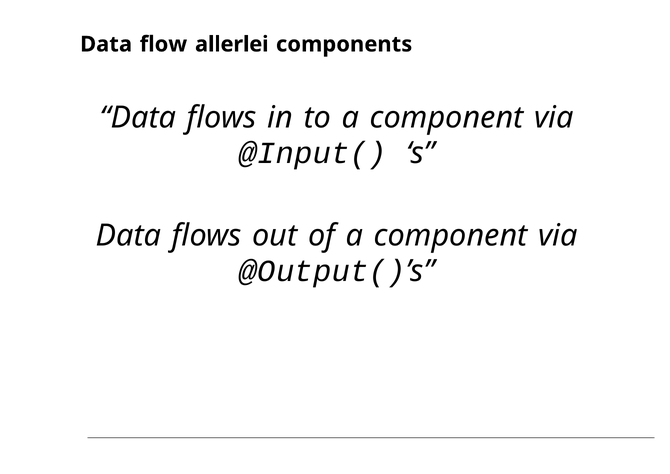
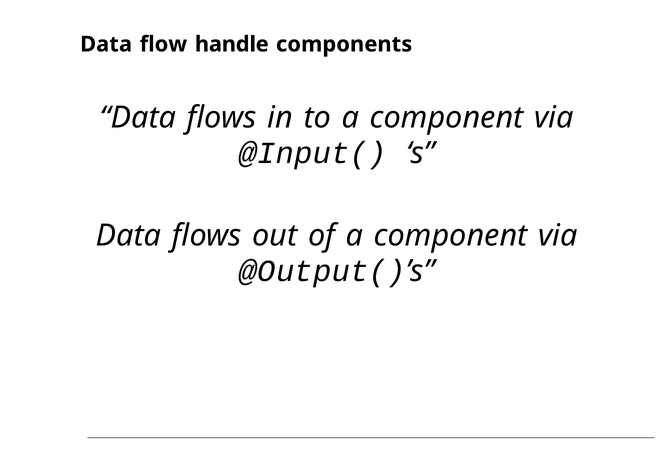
allerlei: allerlei -> handle (232, 44)
